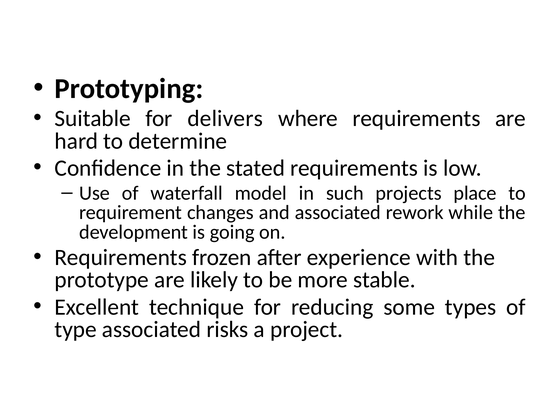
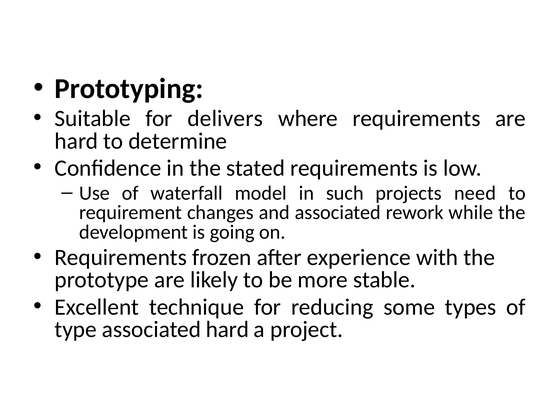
place: place -> need (475, 193)
associated risks: risks -> hard (227, 329)
